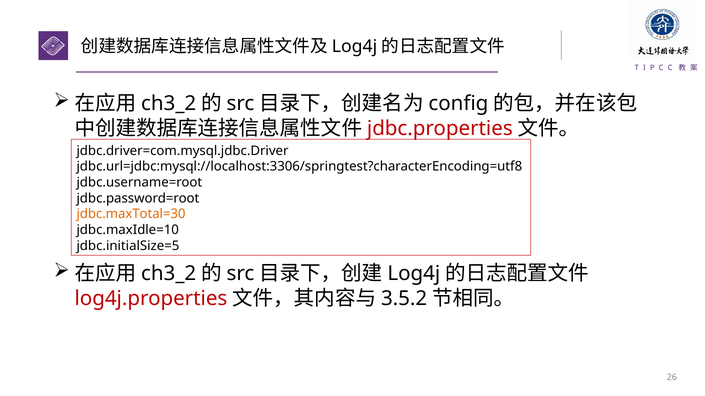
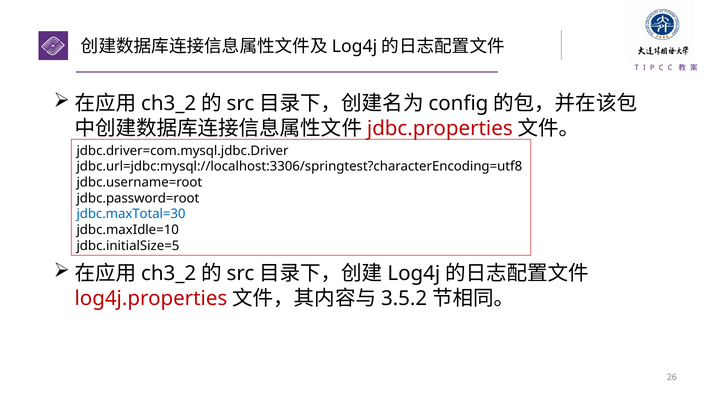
jdbc.maxTotal=30 colour: orange -> blue (131, 214)
